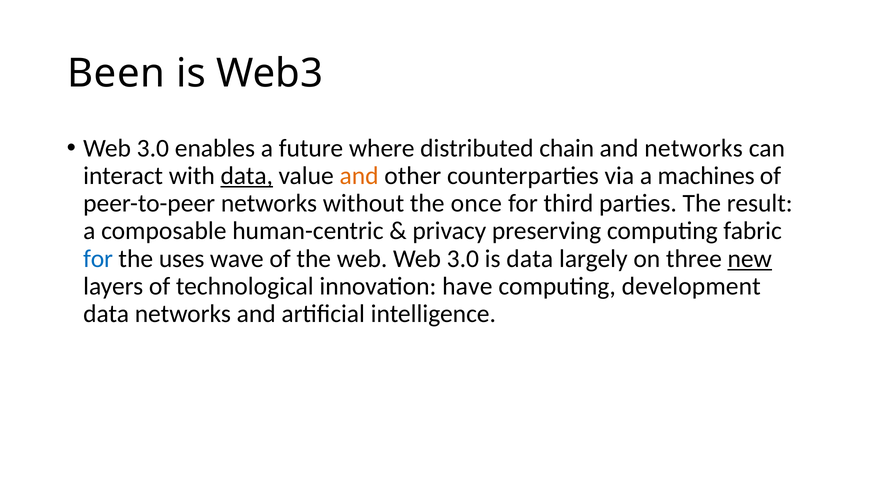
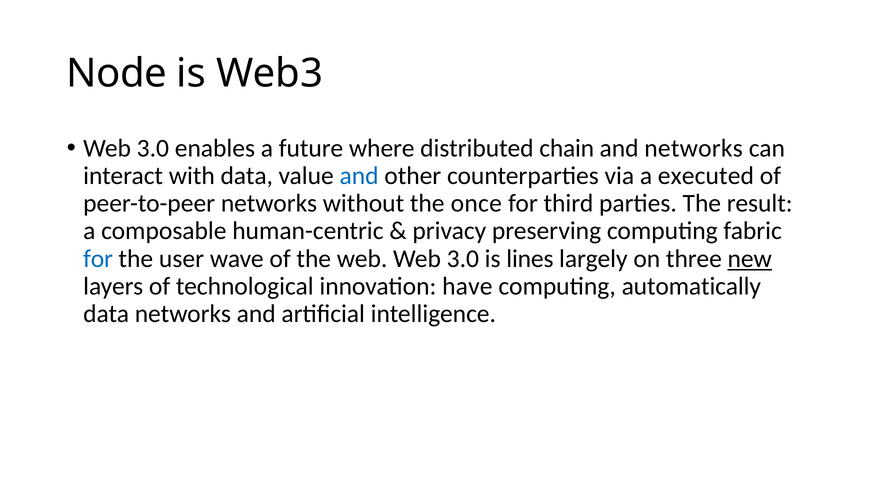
Been: Been -> Node (117, 74)
data underline: present -> none (247, 176)
and colour: orange -> blue (359, 176)
machines: machines -> executed (706, 176)
uses: uses -> user (182, 259)
is data: data -> lines (530, 259)
development: development -> automatically (691, 286)
